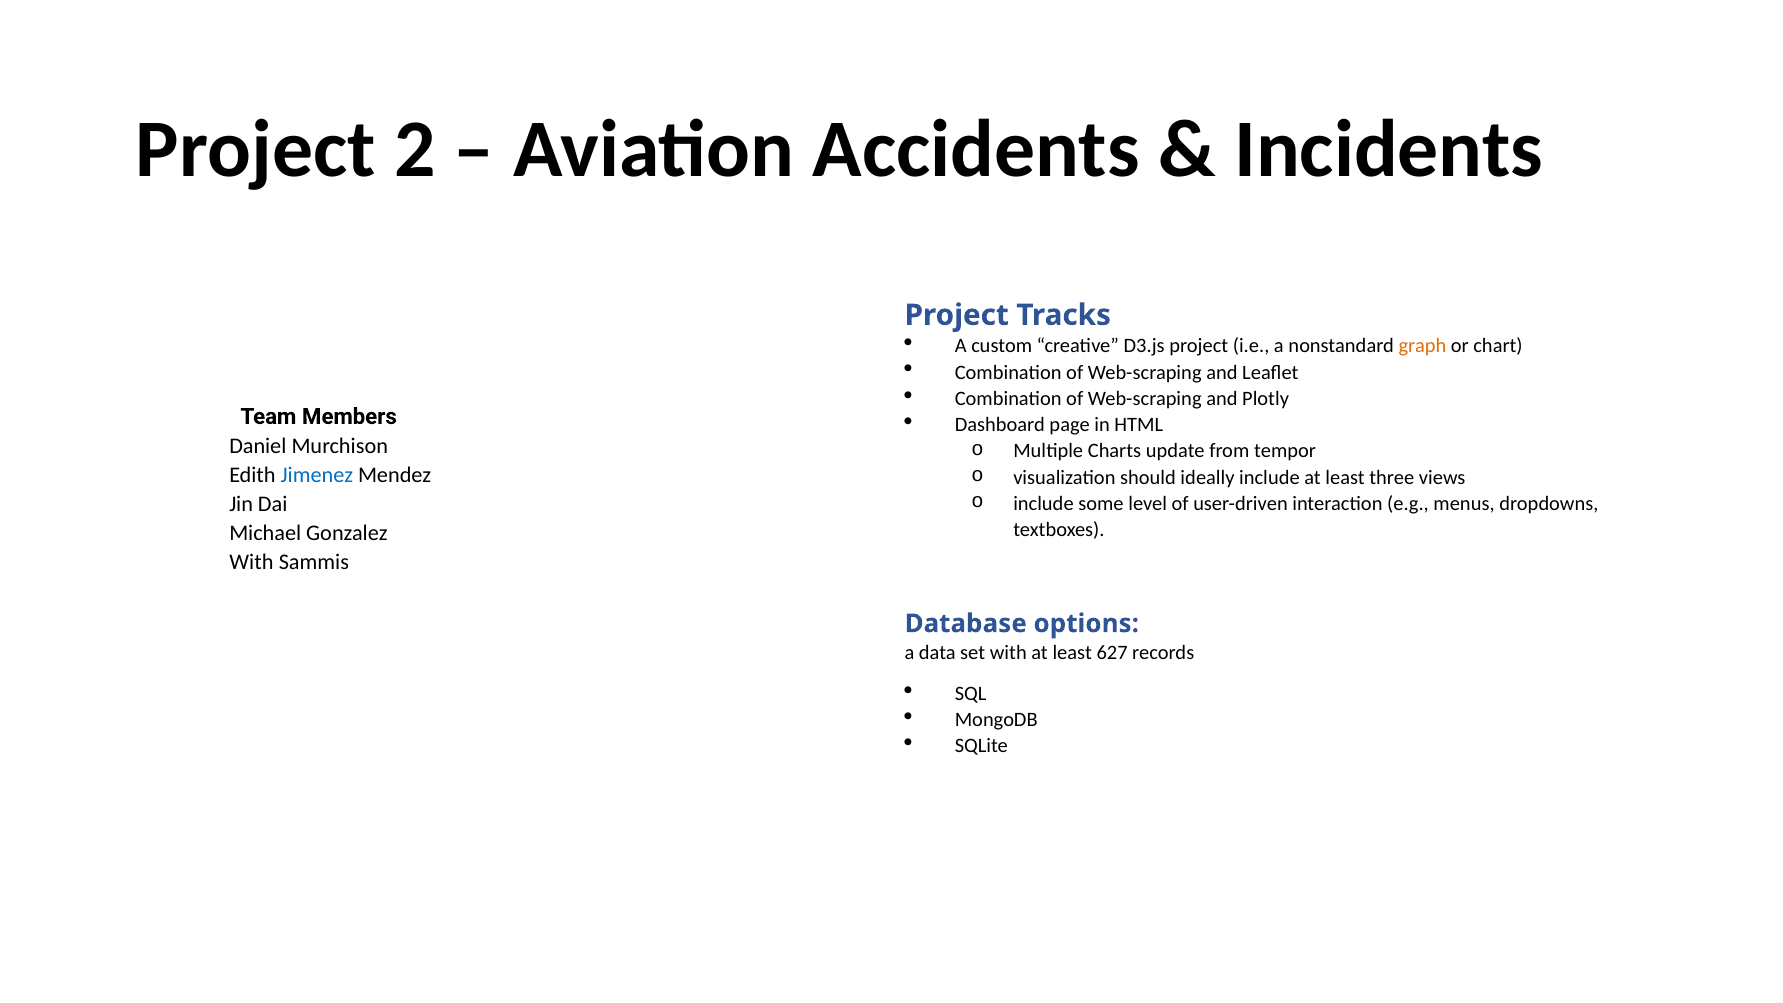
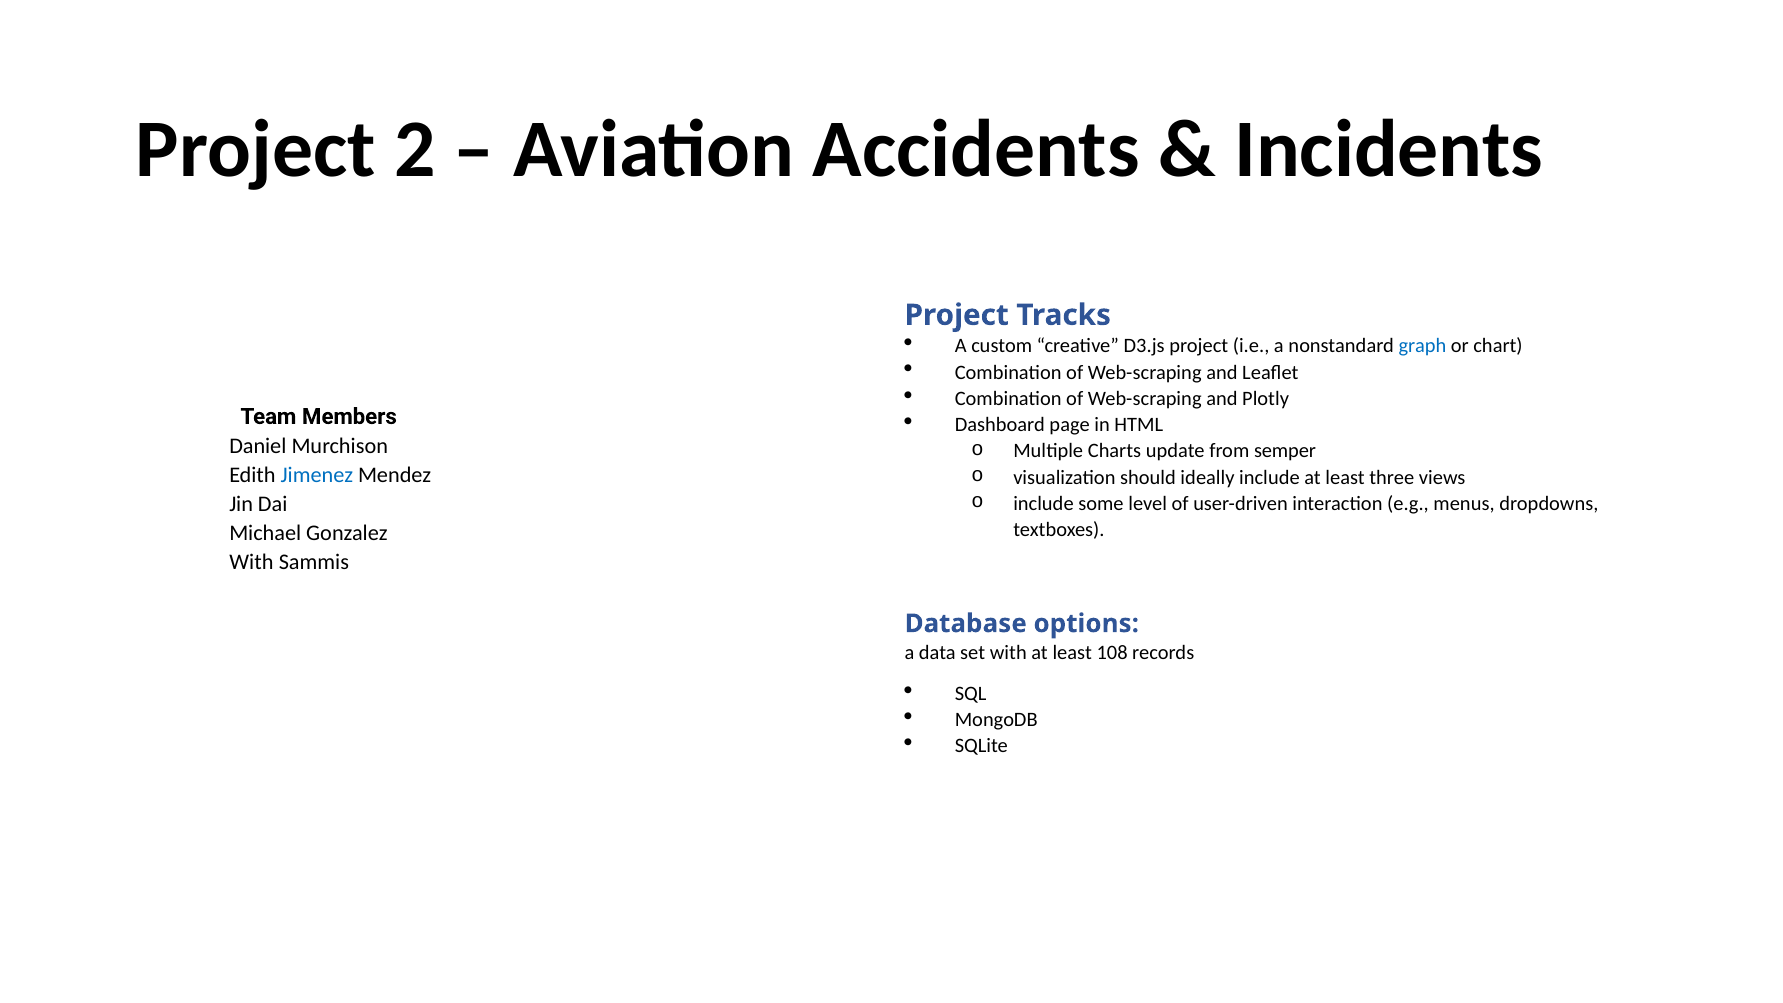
graph colour: orange -> blue (1422, 346)
tempor: tempor -> semper (1285, 451)
627: 627 -> 108 (1112, 653)
